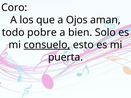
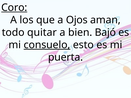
Coro underline: none -> present (14, 8)
pobre: pobre -> quitar (42, 32)
Solo: Solo -> Bajó (105, 32)
